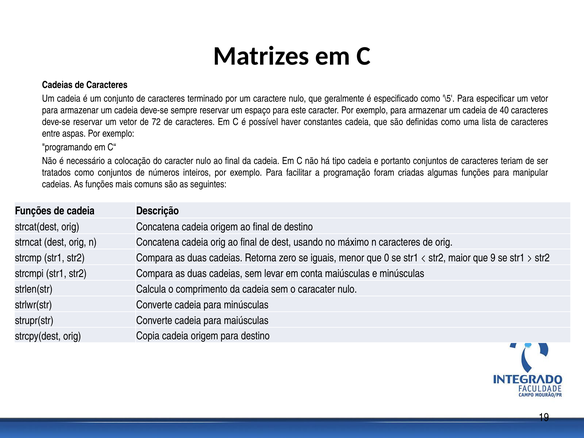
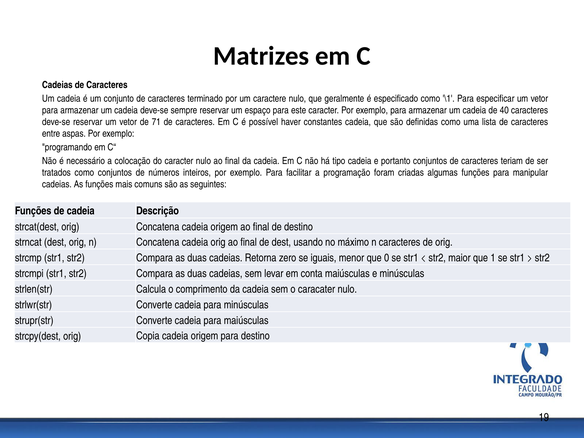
\5: \5 -> \1 (449, 99)
72: 72 -> 71 (156, 122)
9: 9 -> 1 (493, 258)
